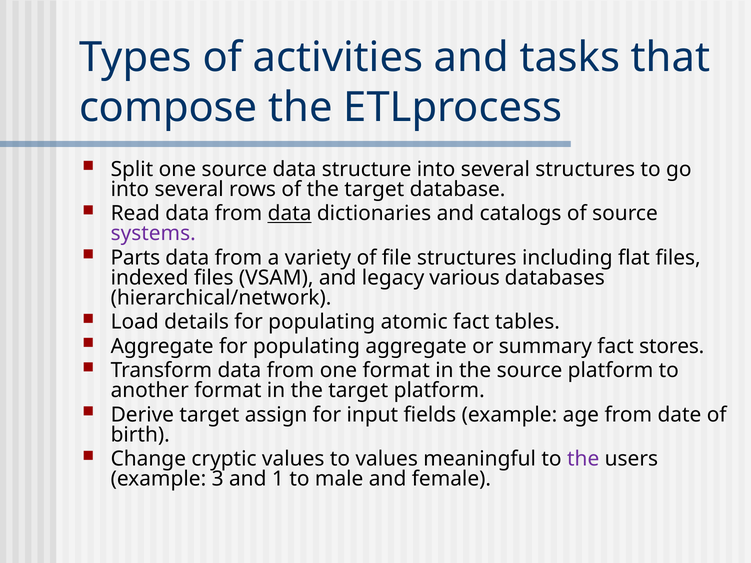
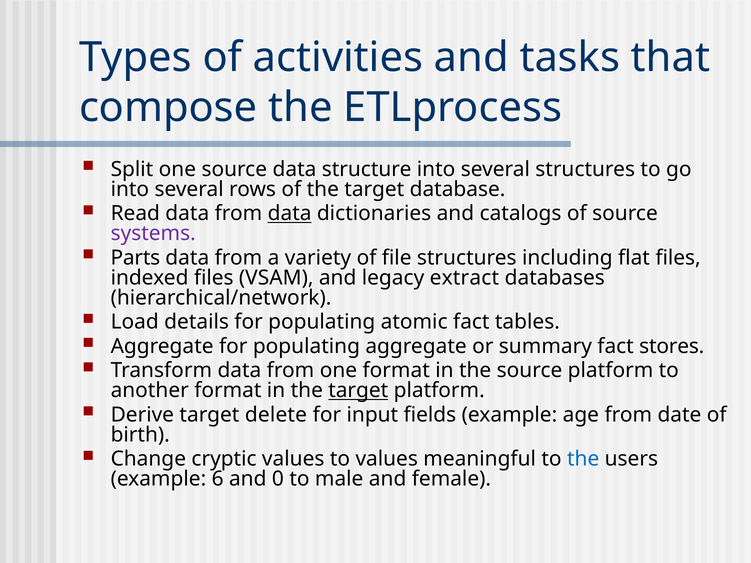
various: various -> extract (464, 278)
target underline: none -> present (358, 391)
assign: assign -> delete (276, 415)
the colour: purple -> blue (583, 459)
3: 3 -> 6 (218, 479)
1: 1 -> 0 (278, 479)
